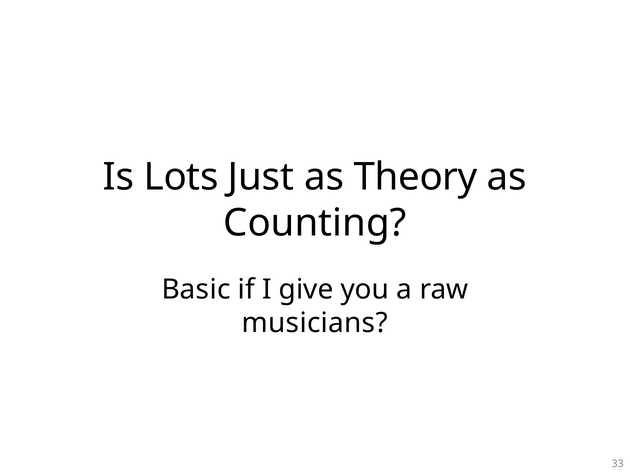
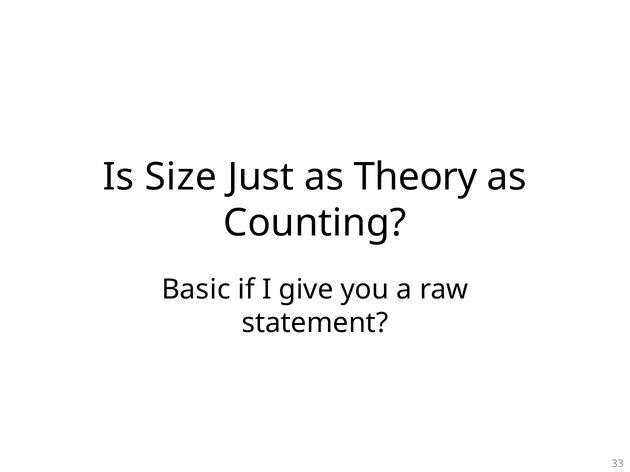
Lots: Lots -> Size (181, 177)
musicians: musicians -> statement (315, 323)
